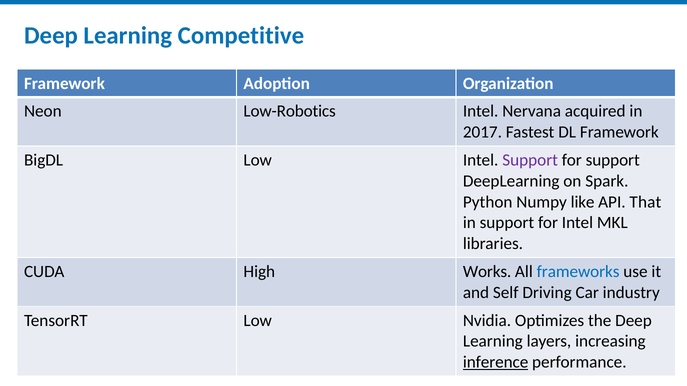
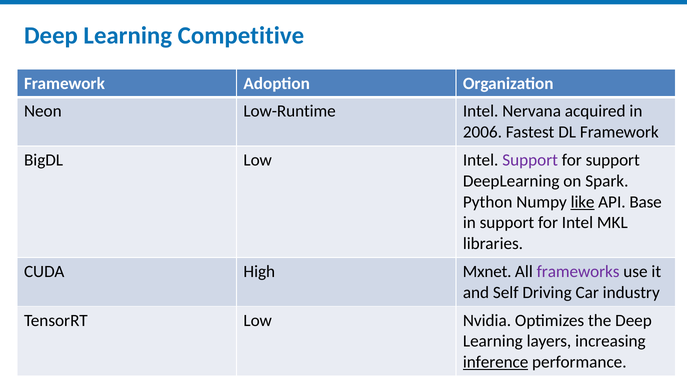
Low-Robotics: Low-Robotics -> Low-Runtime (290, 111)
2017: 2017 -> 2006 (482, 132)
like underline: none -> present (583, 202)
That: That -> Base (646, 202)
Works: Works -> Mxnet (487, 272)
frameworks colour: blue -> purple (578, 272)
